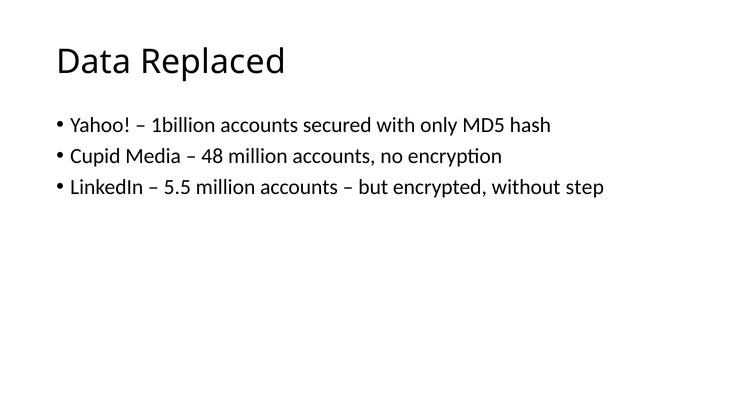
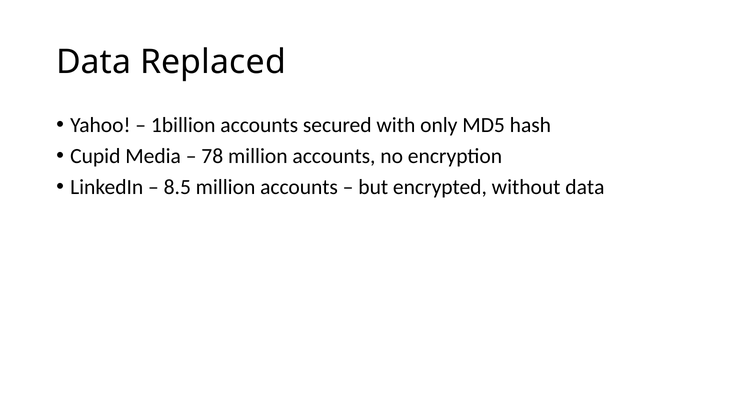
48: 48 -> 78 (212, 156)
5.5: 5.5 -> 8.5 (177, 187)
without step: step -> data (585, 187)
